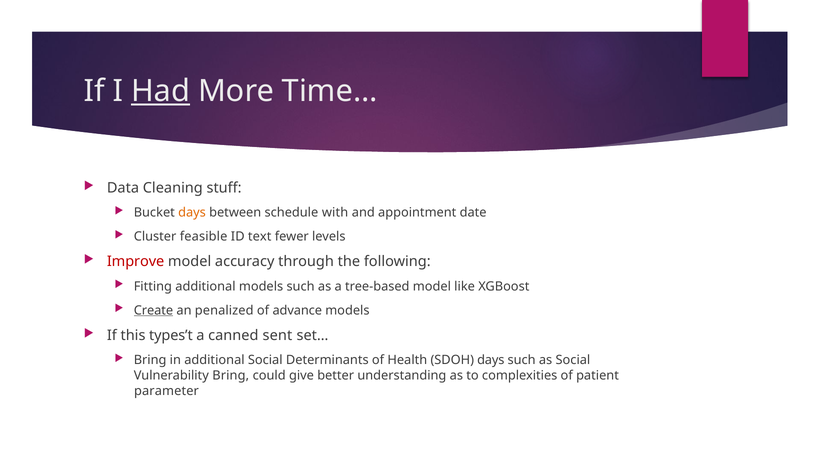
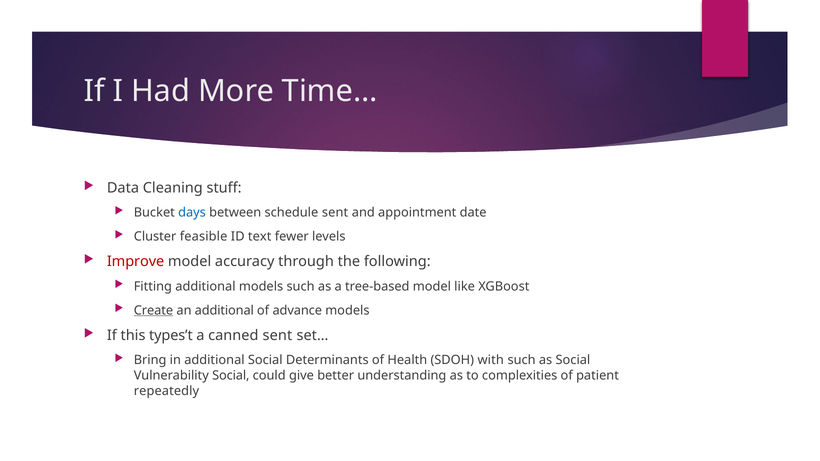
Had underline: present -> none (161, 91)
days colour: orange -> blue (192, 213)
schedule with: with -> sent (335, 213)
an penalized: penalized -> additional (224, 310)
SDOH days: days -> with (491, 360)
Vulnerability Bring: Bring -> Social (231, 376)
parameter: parameter -> repeatedly (166, 391)
